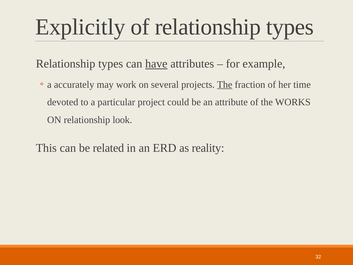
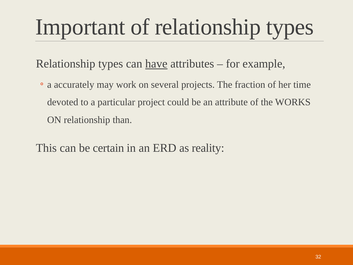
Explicitly: Explicitly -> Important (80, 27)
The underline: present -> none (225, 84)
look: look -> than (122, 120)
related: related -> certain (108, 148)
